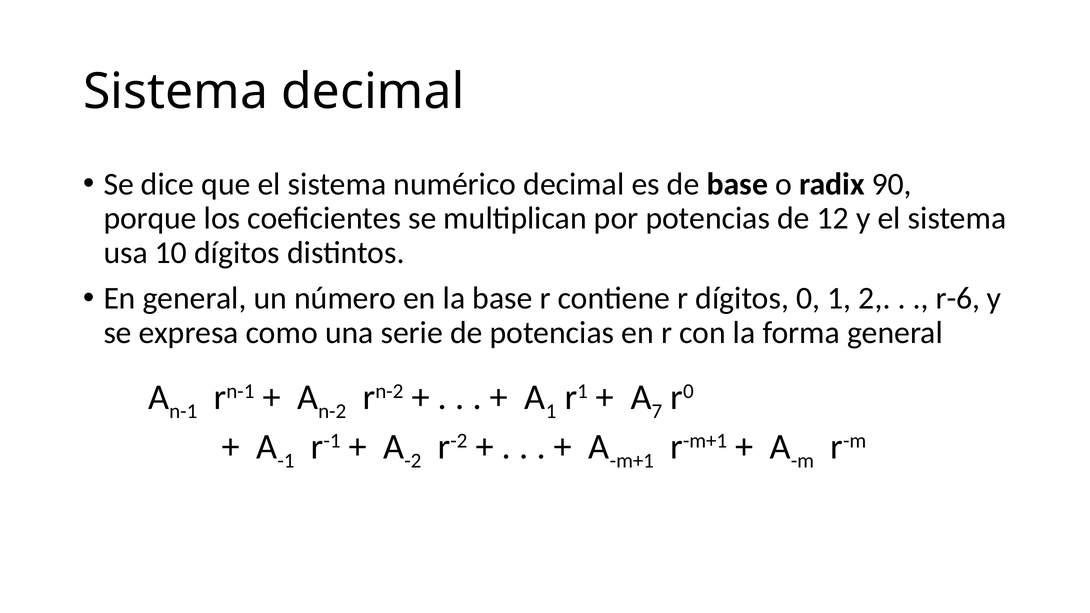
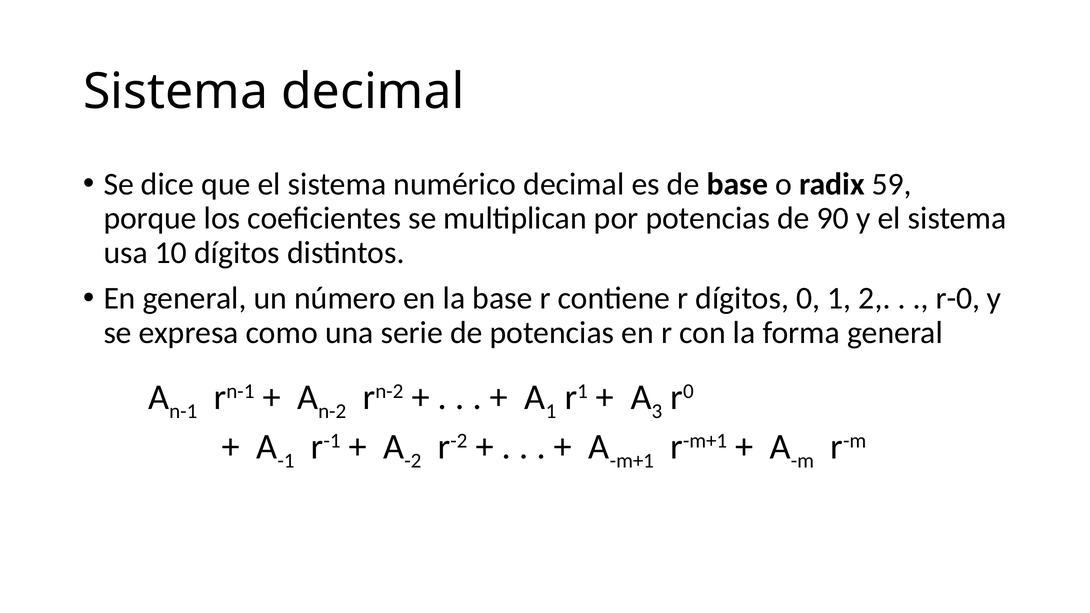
90: 90 -> 59 (892, 184)
12: 12 -> 90 (833, 219)
r-6: r-6 -> r-0 (958, 298)
7: 7 -> 3 (657, 411)
